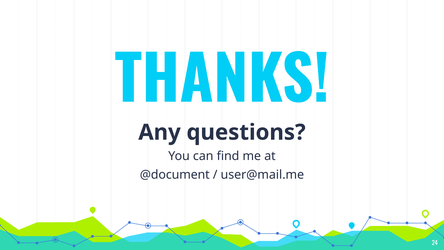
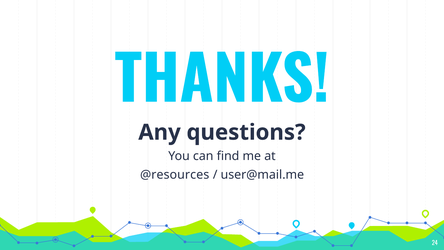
@document: @document -> @resources (175, 174)
